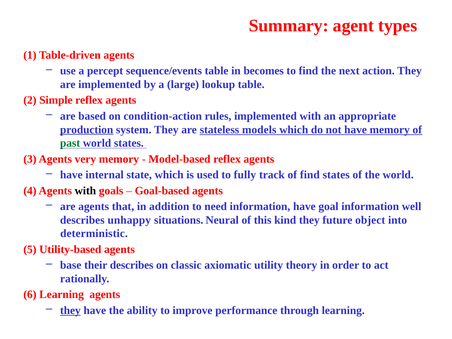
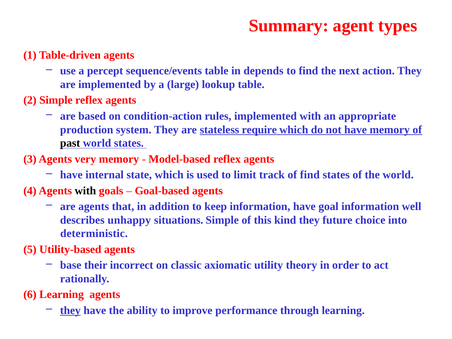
becomes: becomes -> depends (264, 71)
production underline: present -> none (87, 130)
models: models -> require (259, 130)
past colour: green -> black (70, 143)
fully: fully -> limit (245, 175)
need: need -> keep (216, 206)
situations Neural: Neural -> Simple (222, 220)
object: object -> choice (370, 220)
their describes: describes -> incorrect (132, 265)
